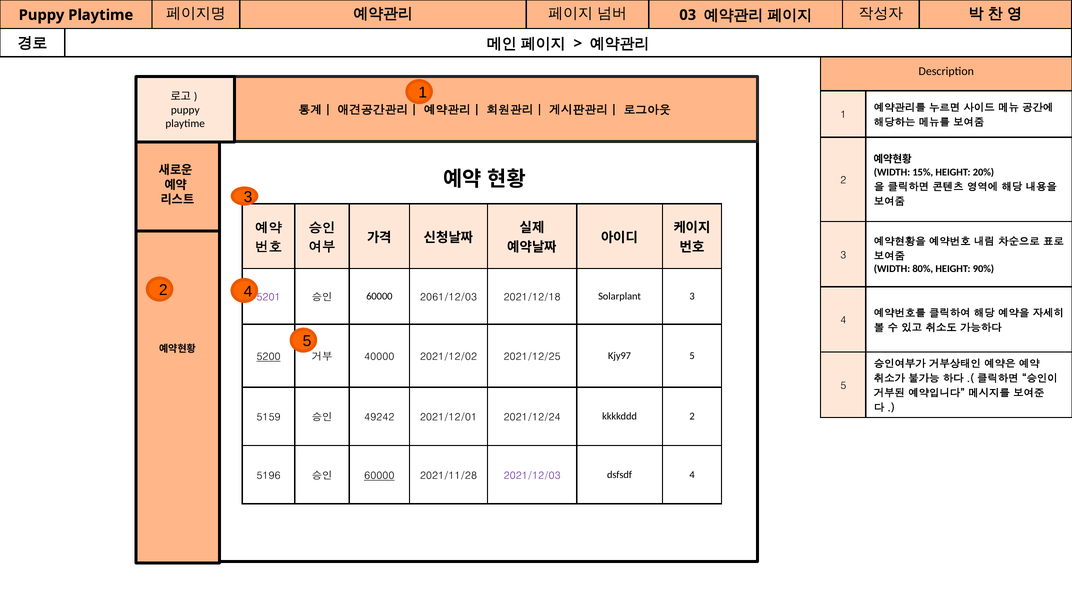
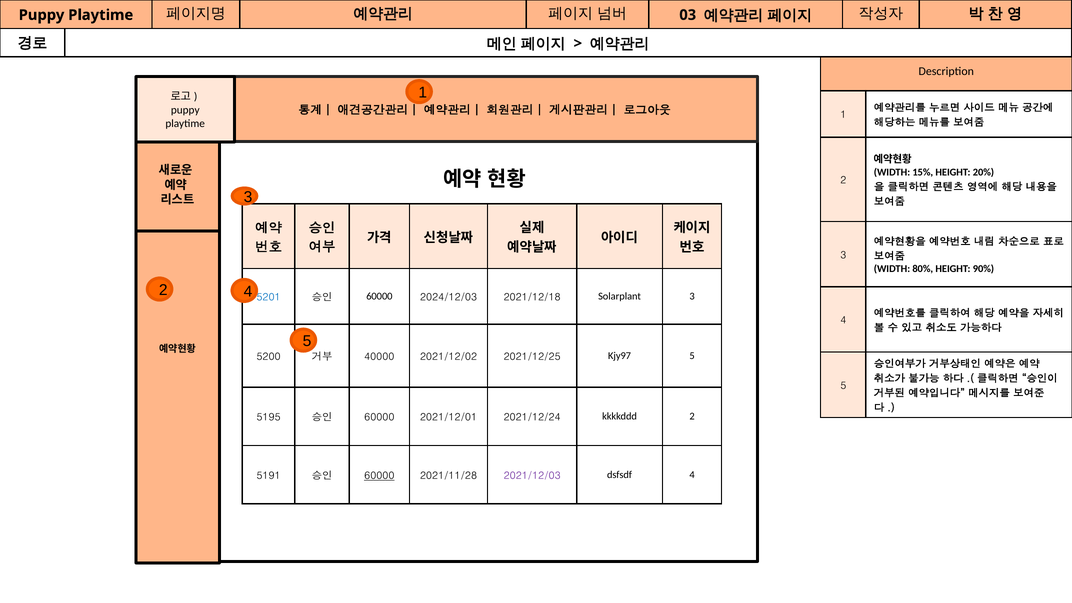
5201 colour: purple -> blue (269, 298)
2061/12/03: 2061/12/03 -> 2024/12/03 (449, 298)
5200 underline: present -> none (269, 357)
5159: 5159 -> 5195 (269, 418)
49242: 49242 -> 60000 (379, 418)
5196: 5196 -> 5191 (269, 476)
